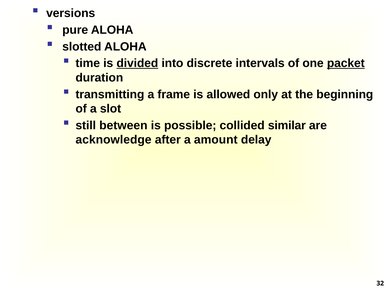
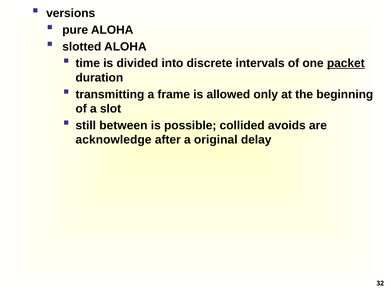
divided underline: present -> none (137, 63)
similar: similar -> avoids (287, 125)
amount: amount -> original (216, 140)
